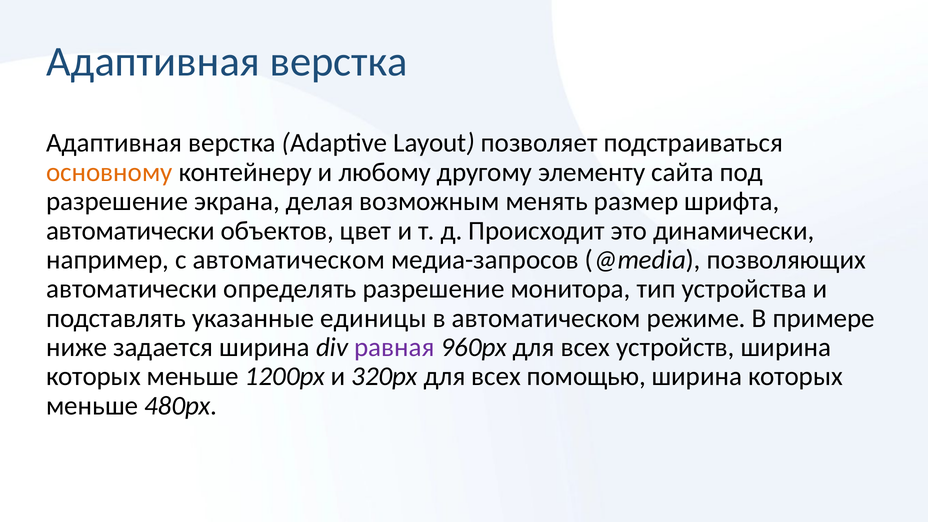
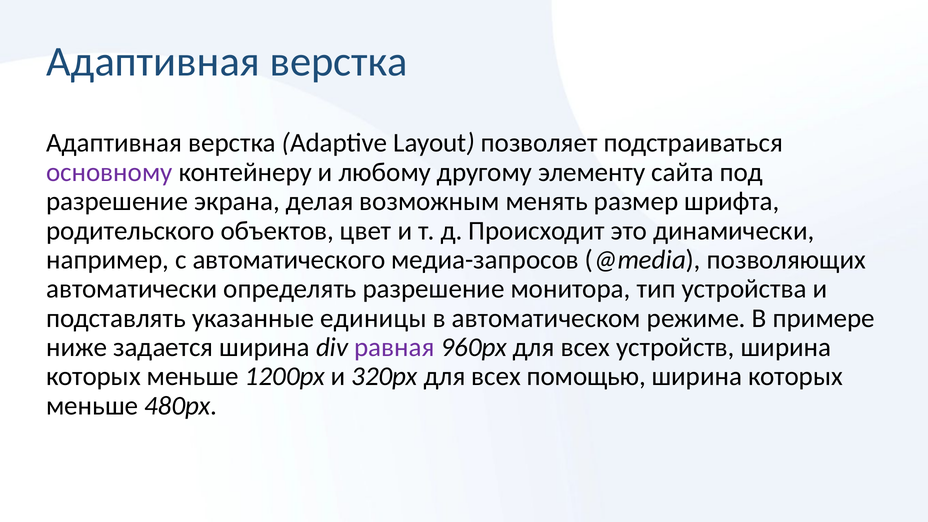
основному colour: orange -> purple (109, 172)
автоматически: автоматически -> родительского (130, 231)
с автоматическом: автоматическом -> автоматического (289, 260)
